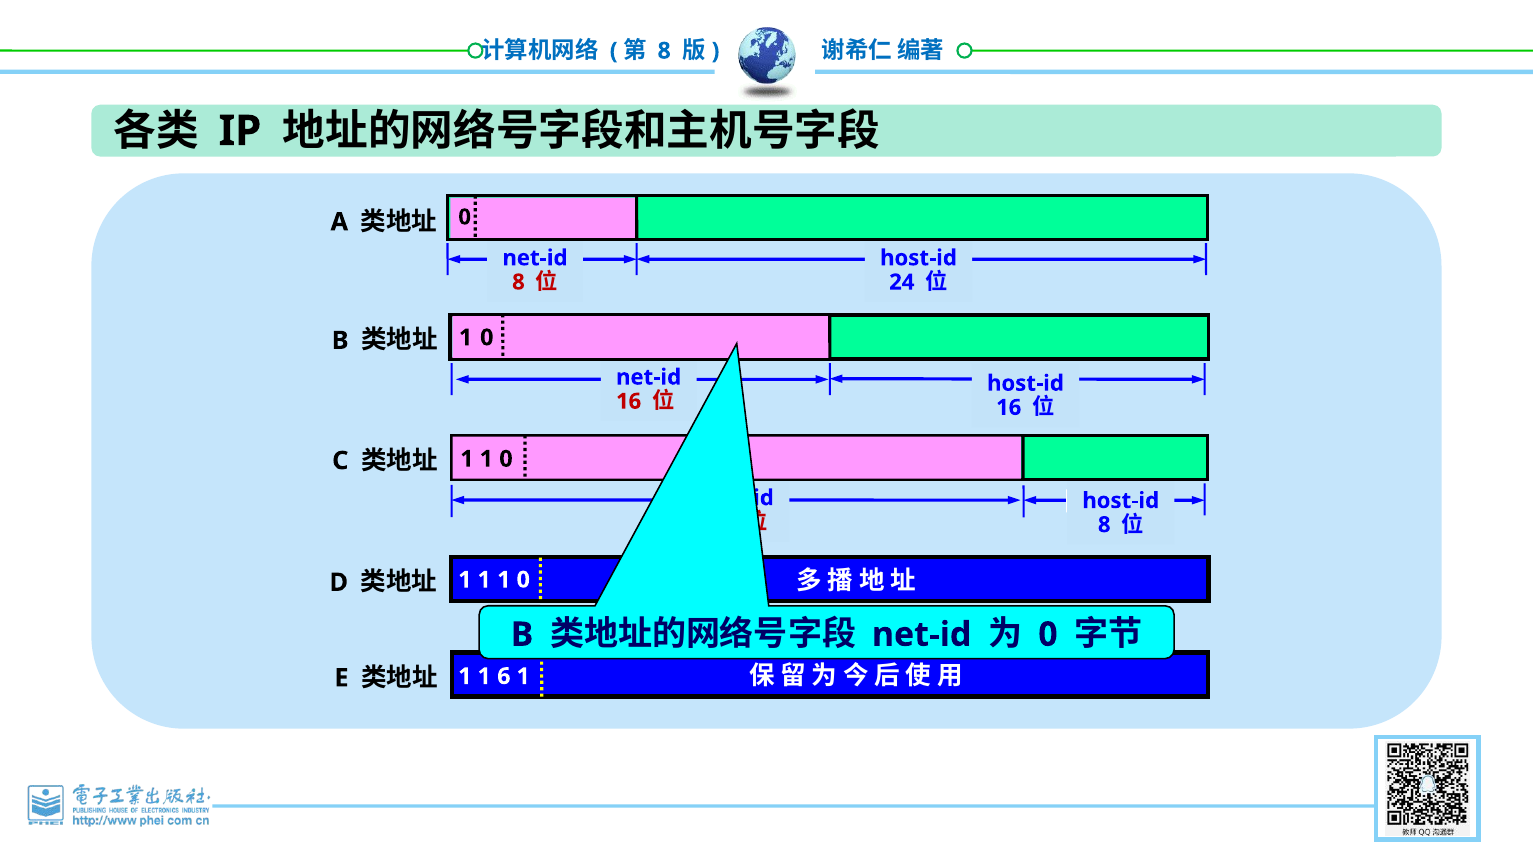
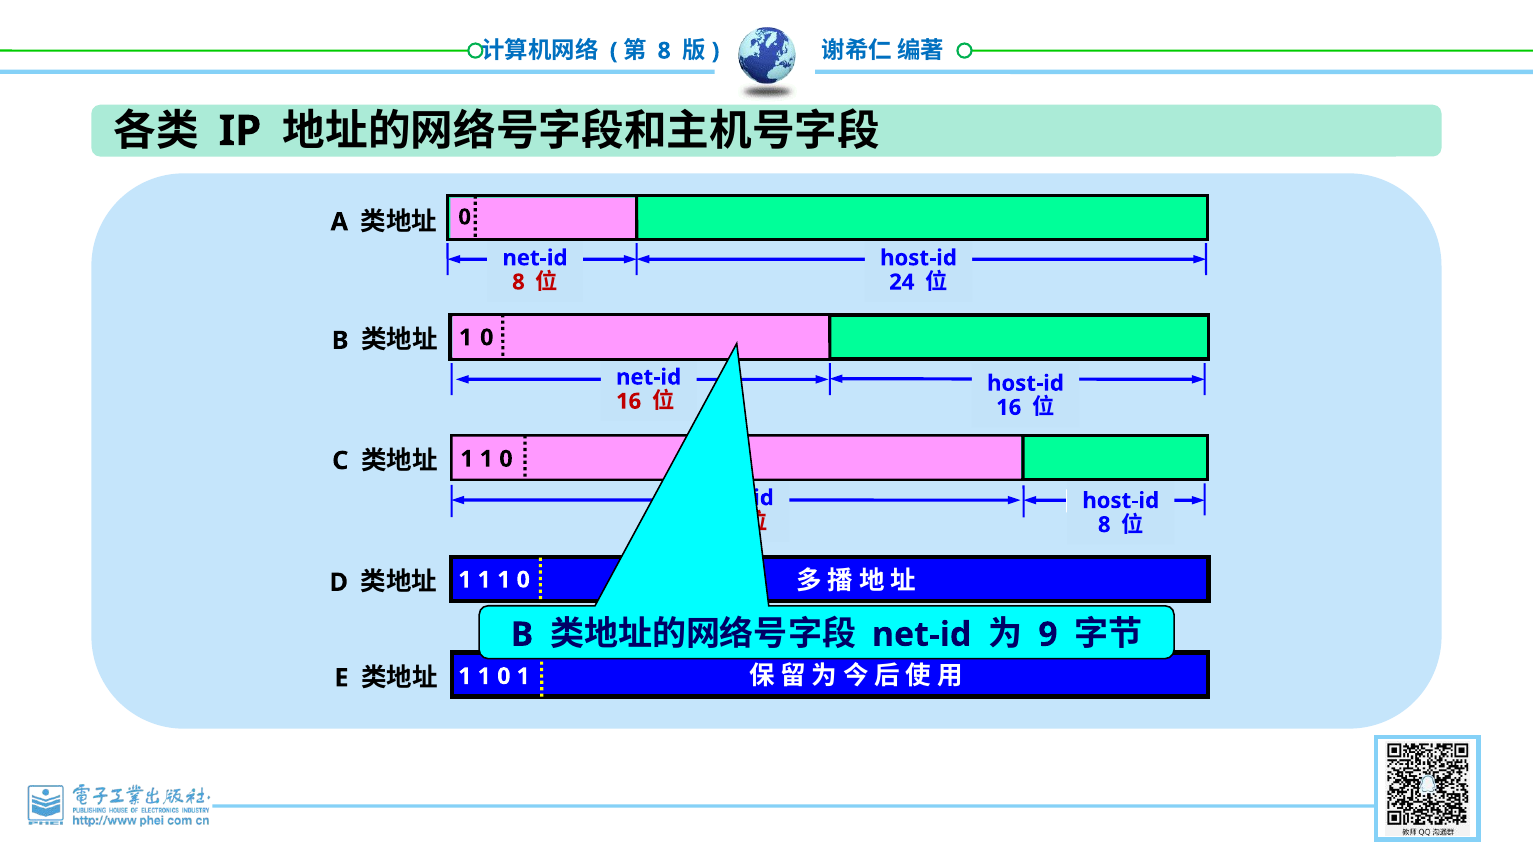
0: 0 -> 9 (1048, 634)
6: 6 -> 0 (504, 676)
